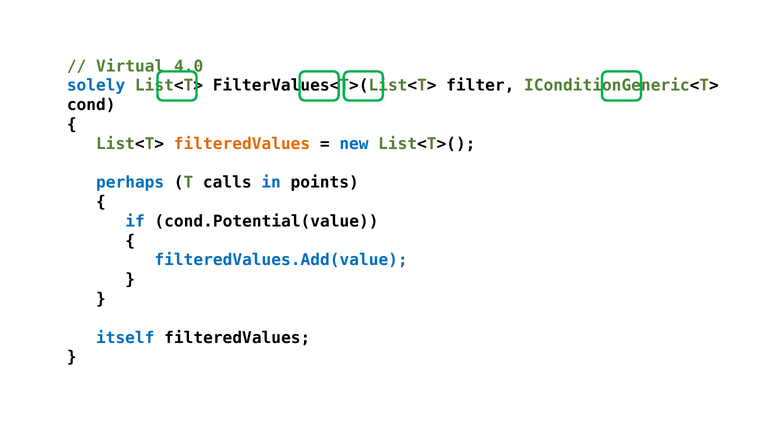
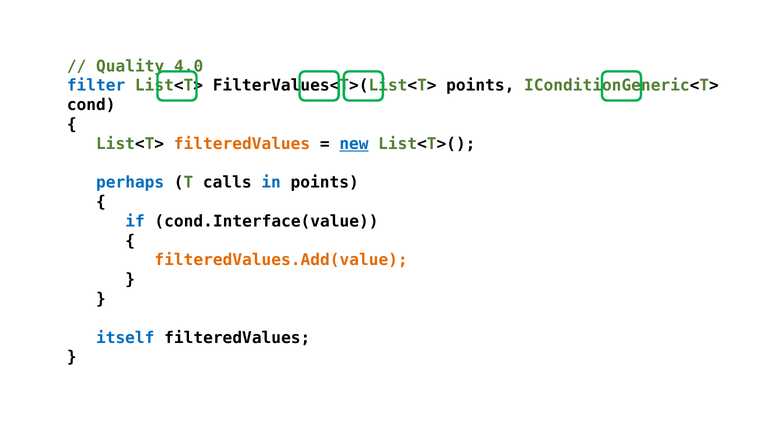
Virtual: Virtual -> Quality (130, 66)
solely: solely -> filter (96, 86)
FilterValues<T>(List<T> filter: filter -> points (480, 86)
new underline: none -> present (354, 144)
cond.Potential(value: cond.Potential(value -> cond.Interface(value (267, 221)
filteredValues.Add(value colour: blue -> orange (281, 260)
